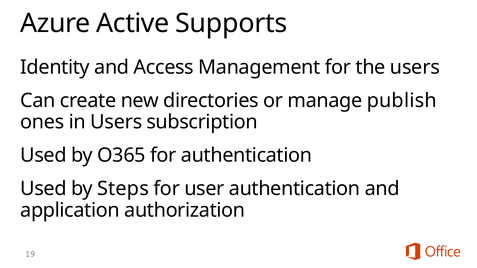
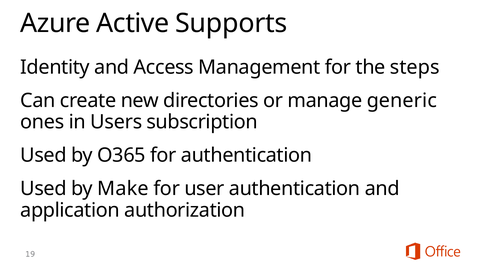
the users: users -> steps (415, 67)
publish: publish -> generic (402, 101)
Steps: Steps -> Make (123, 189)
